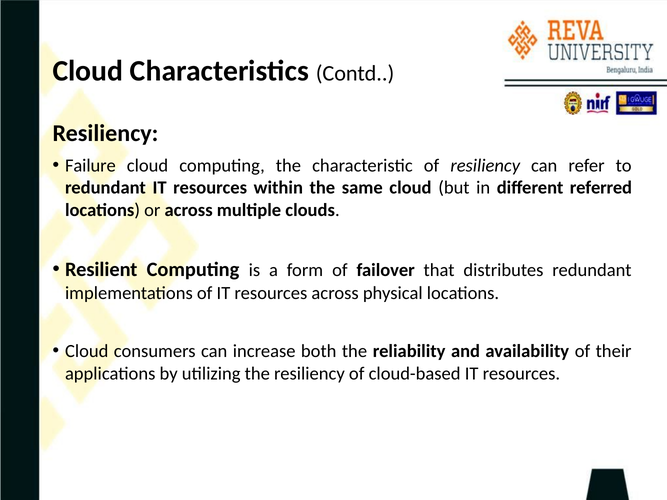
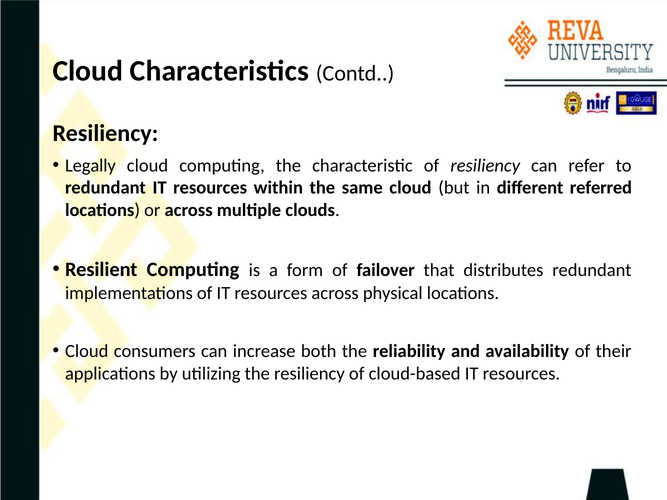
Failure: Failure -> Legally (90, 166)
